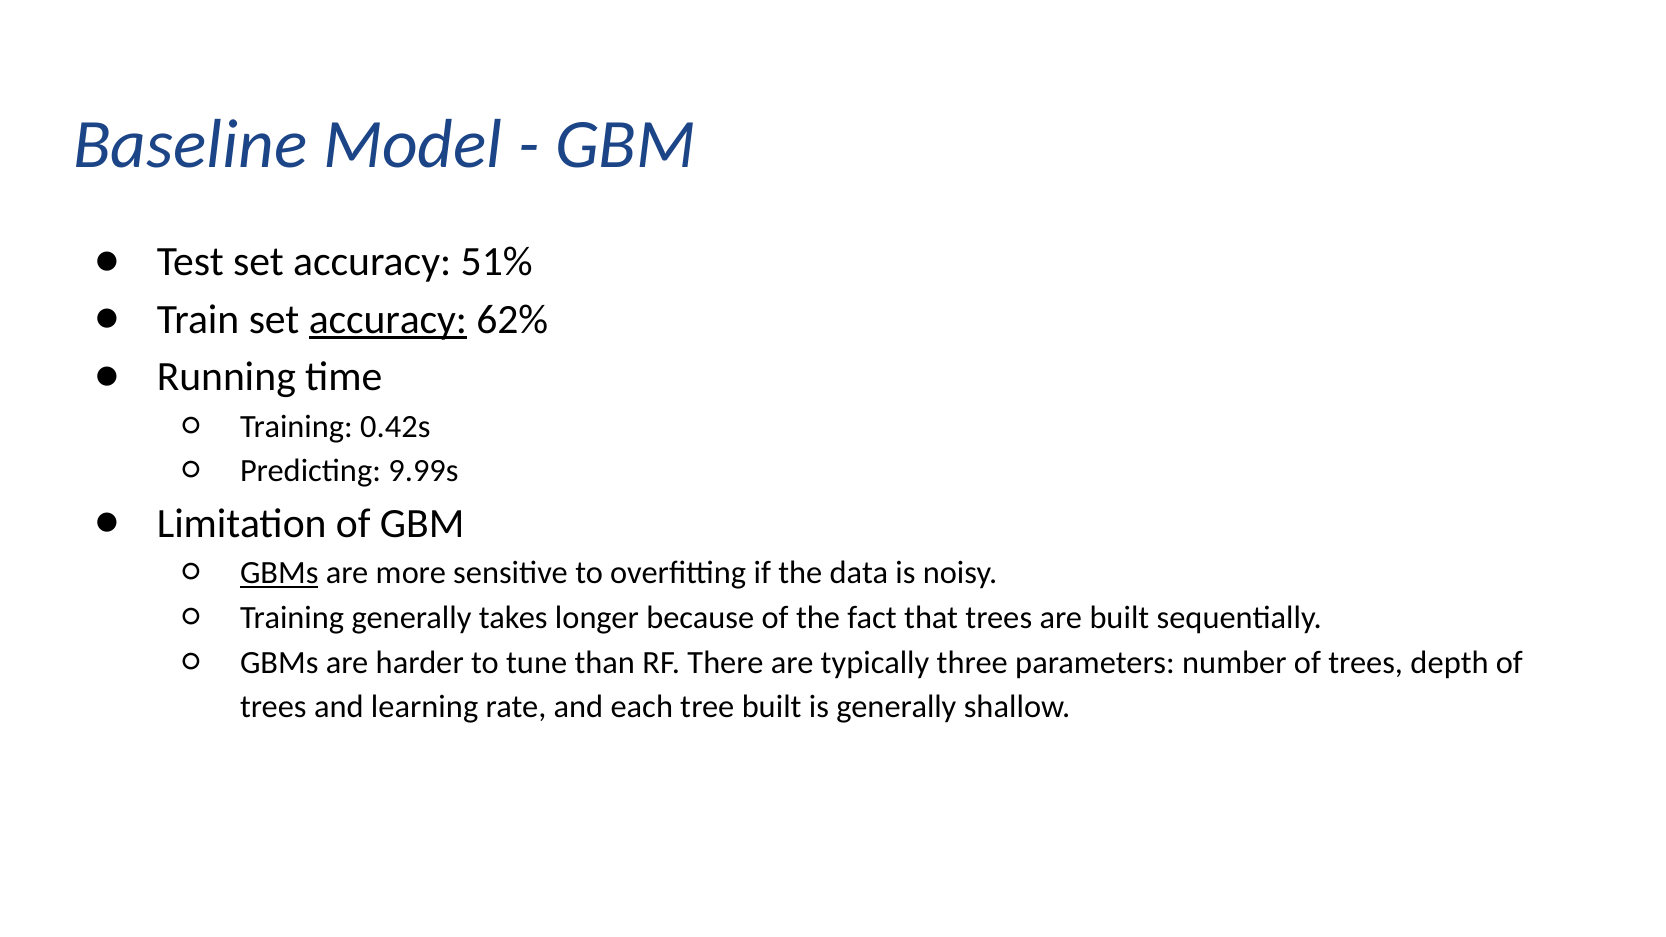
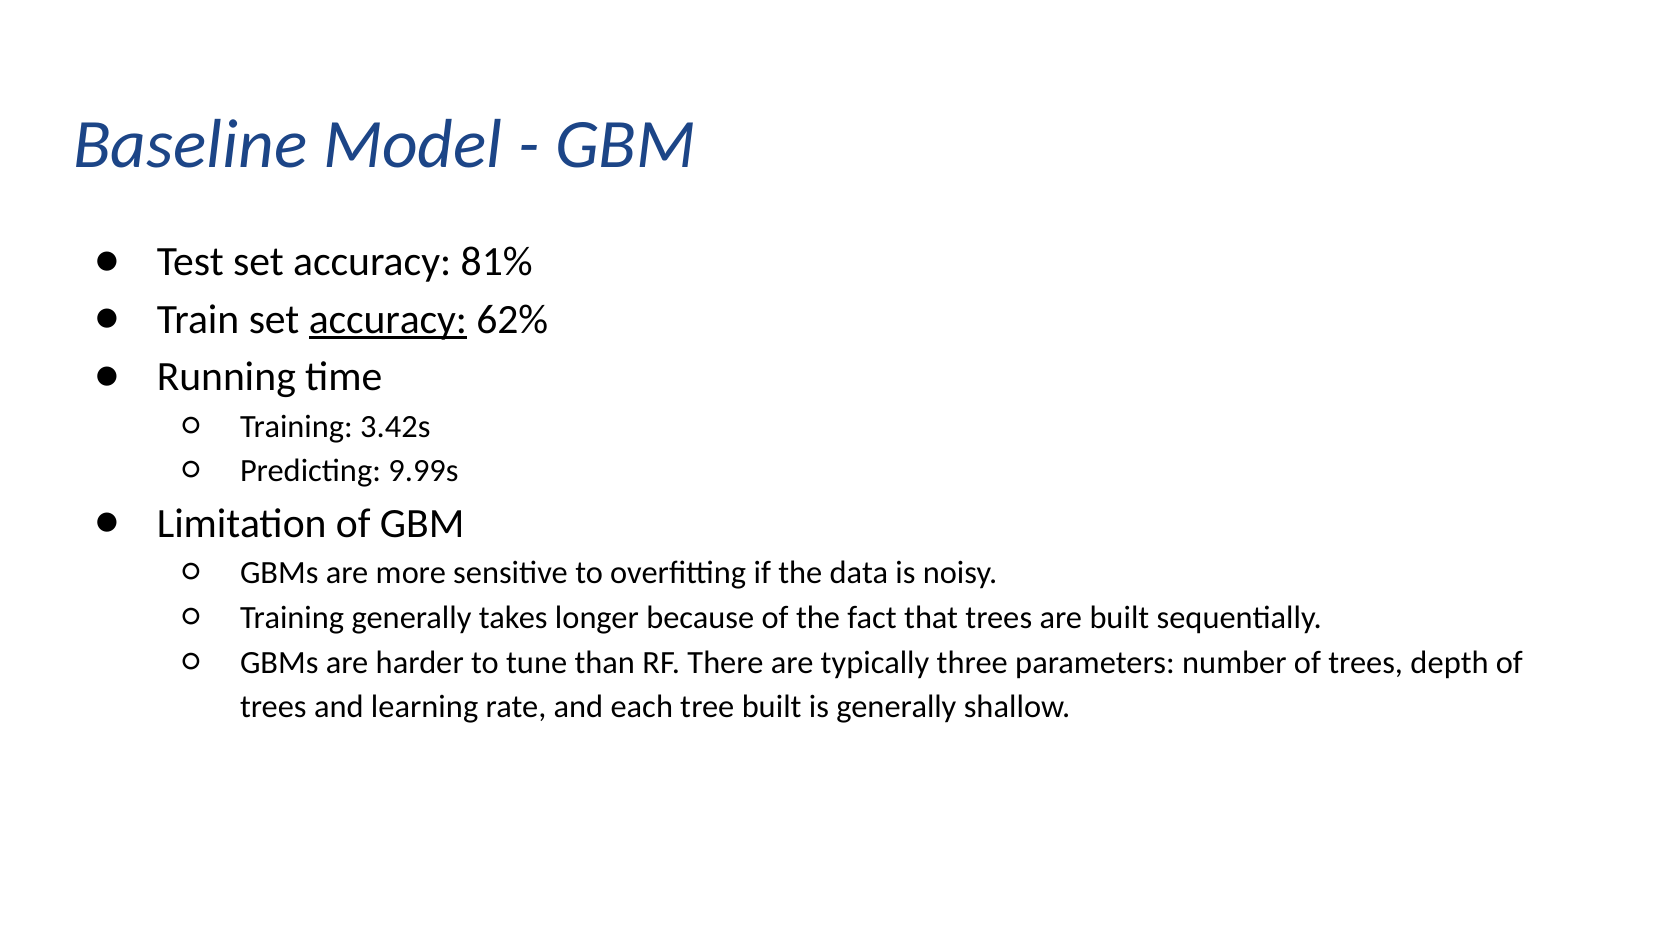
51%: 51% -> 81% (497, 262)
0.42s: 0.42s -> 3.42s (395, 426)
GBMs underline: present -> none (279, 573)
